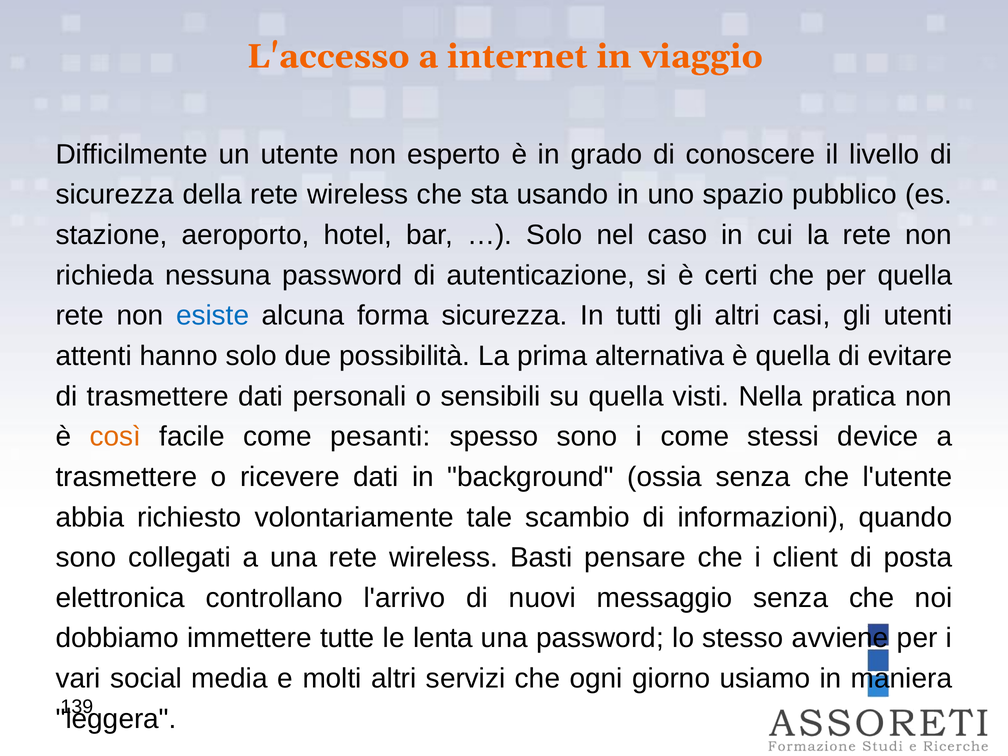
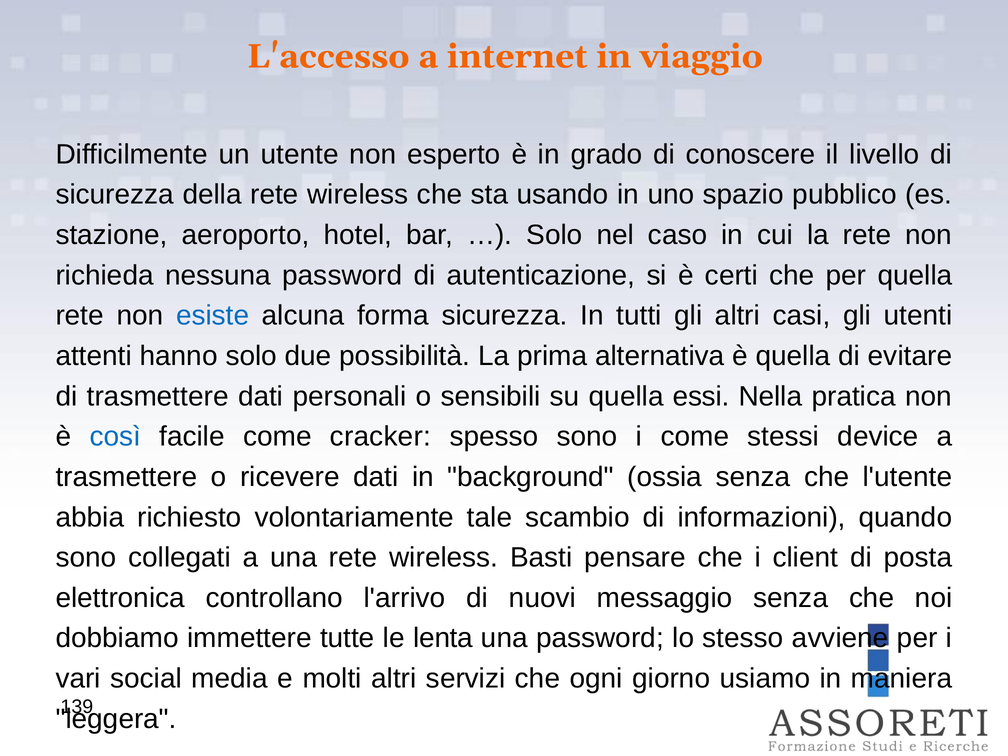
visti: visti -> essi (701, 396)
così colour: orange -> blue (115, 437)
pesanti: pesanti -> cracker (380, 437)
